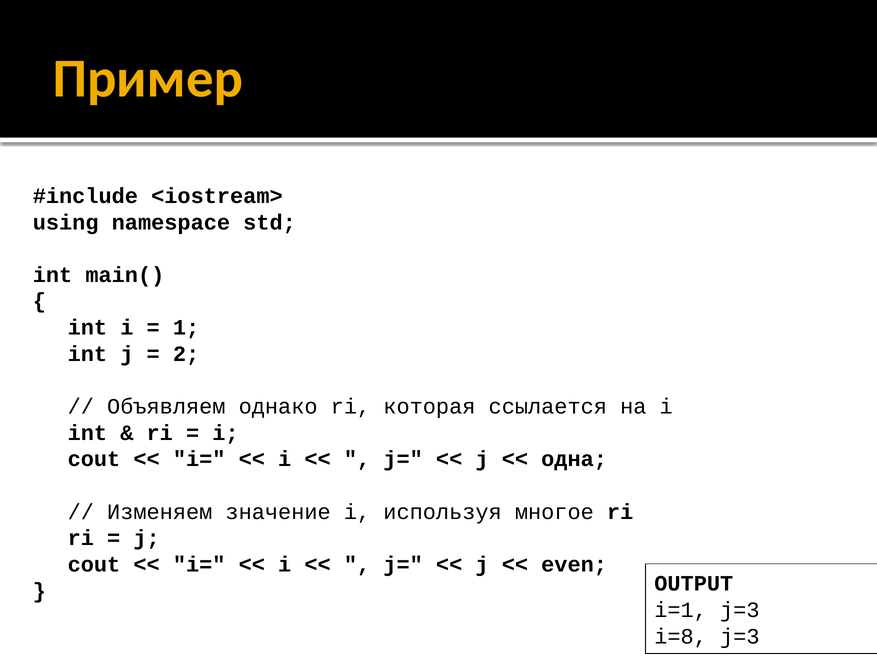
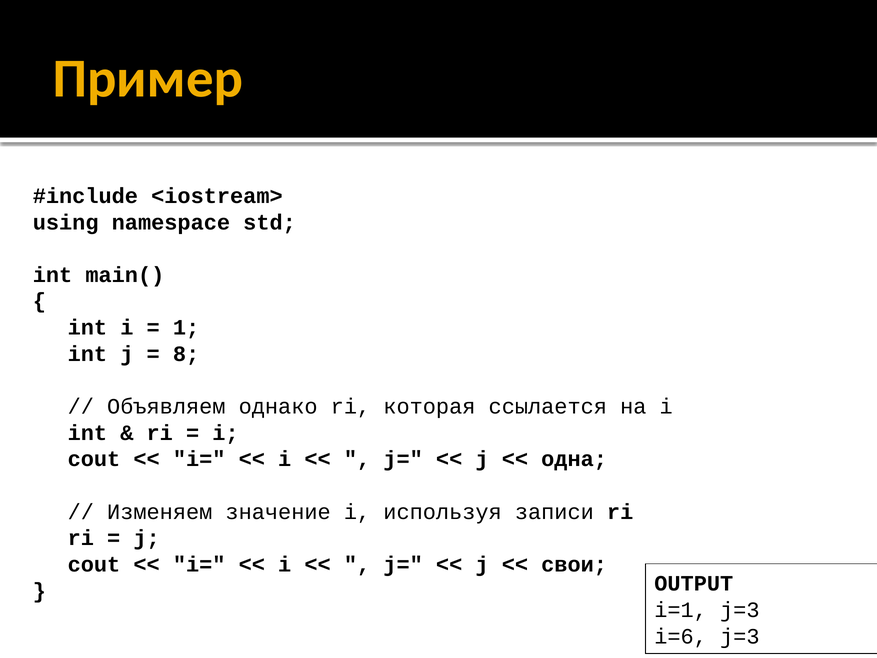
2: 2 -> 8 (186, 354)
многое: многое -> записи (554, 512)
even: even -> свои (574, 564)
i=8: i=8 -> i=6 (681, 636)
